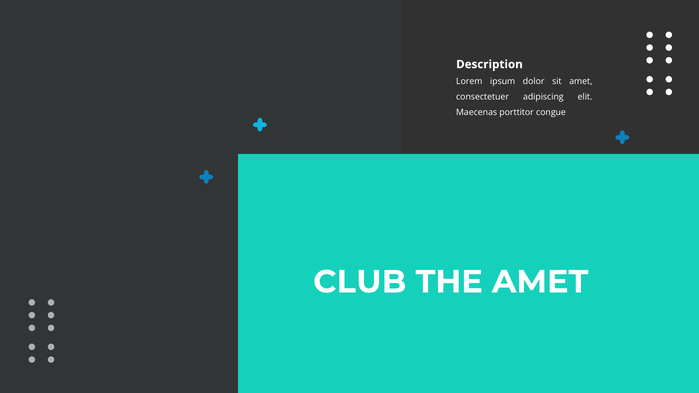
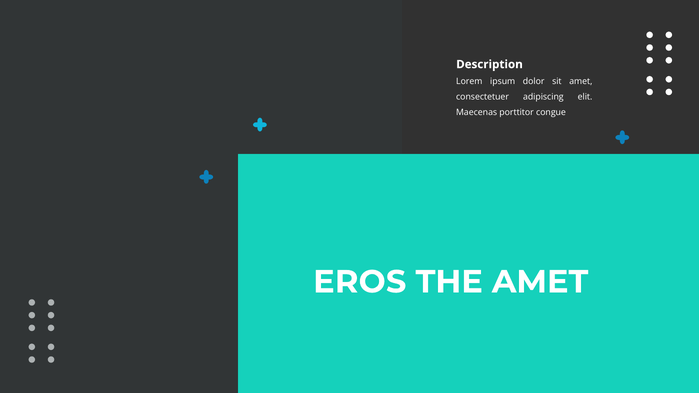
CLUB: CLUB -> EROS (360, 282)
